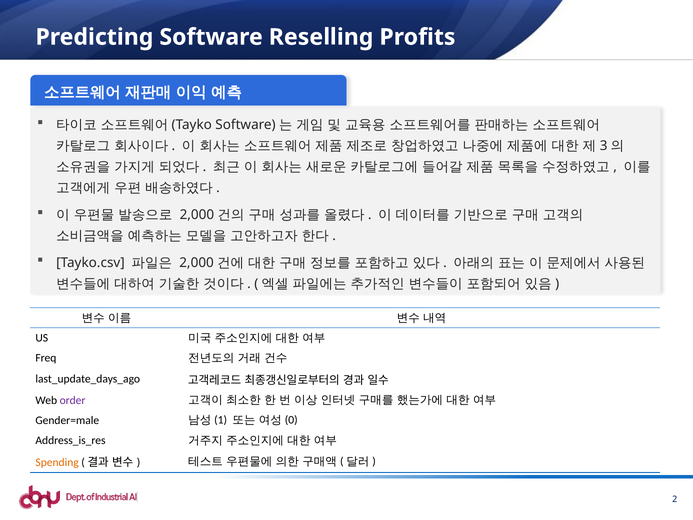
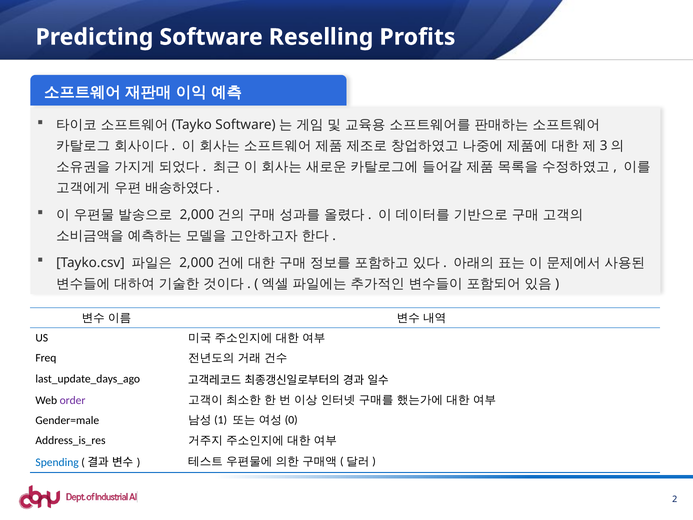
Spending colour: orange -> blue (57, 462)
